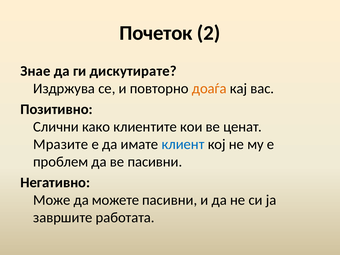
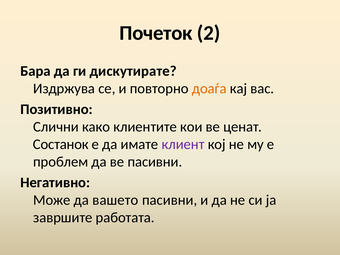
Знае: Знае -> Бара (36, 71)
Мразите: Мразите -> Состанок (61, 144)
клиент colour: blue -> purple (183, 144)
можете: можете -> вашето (115, 200)
